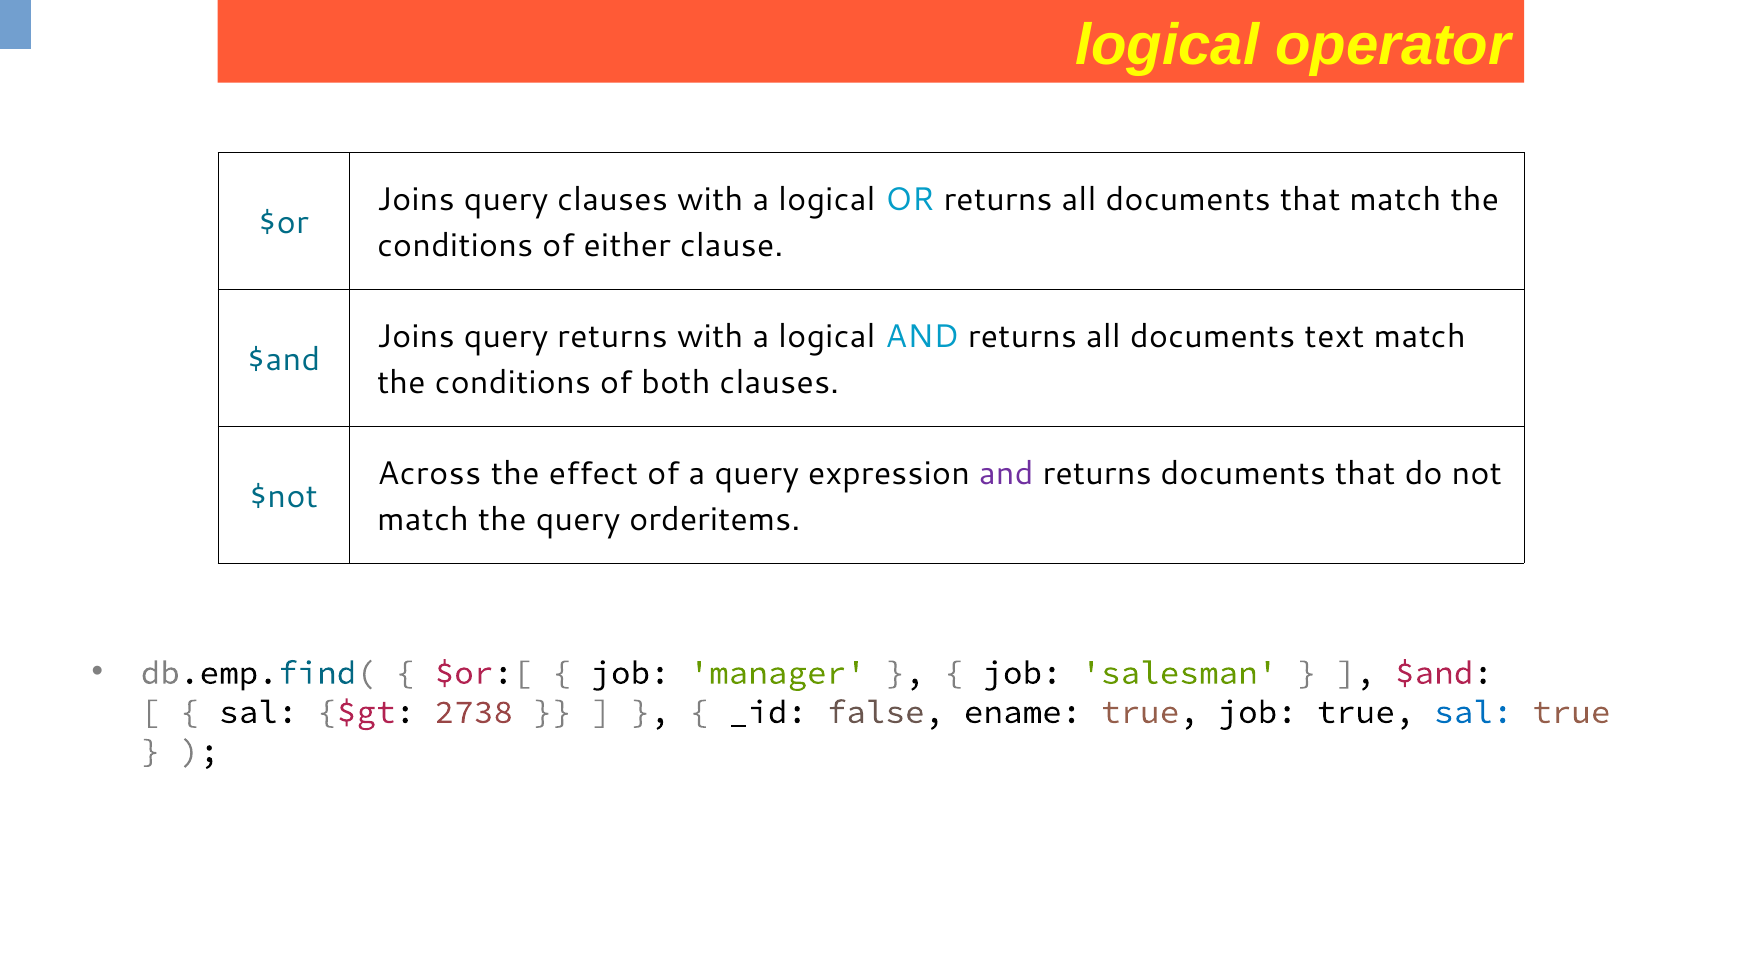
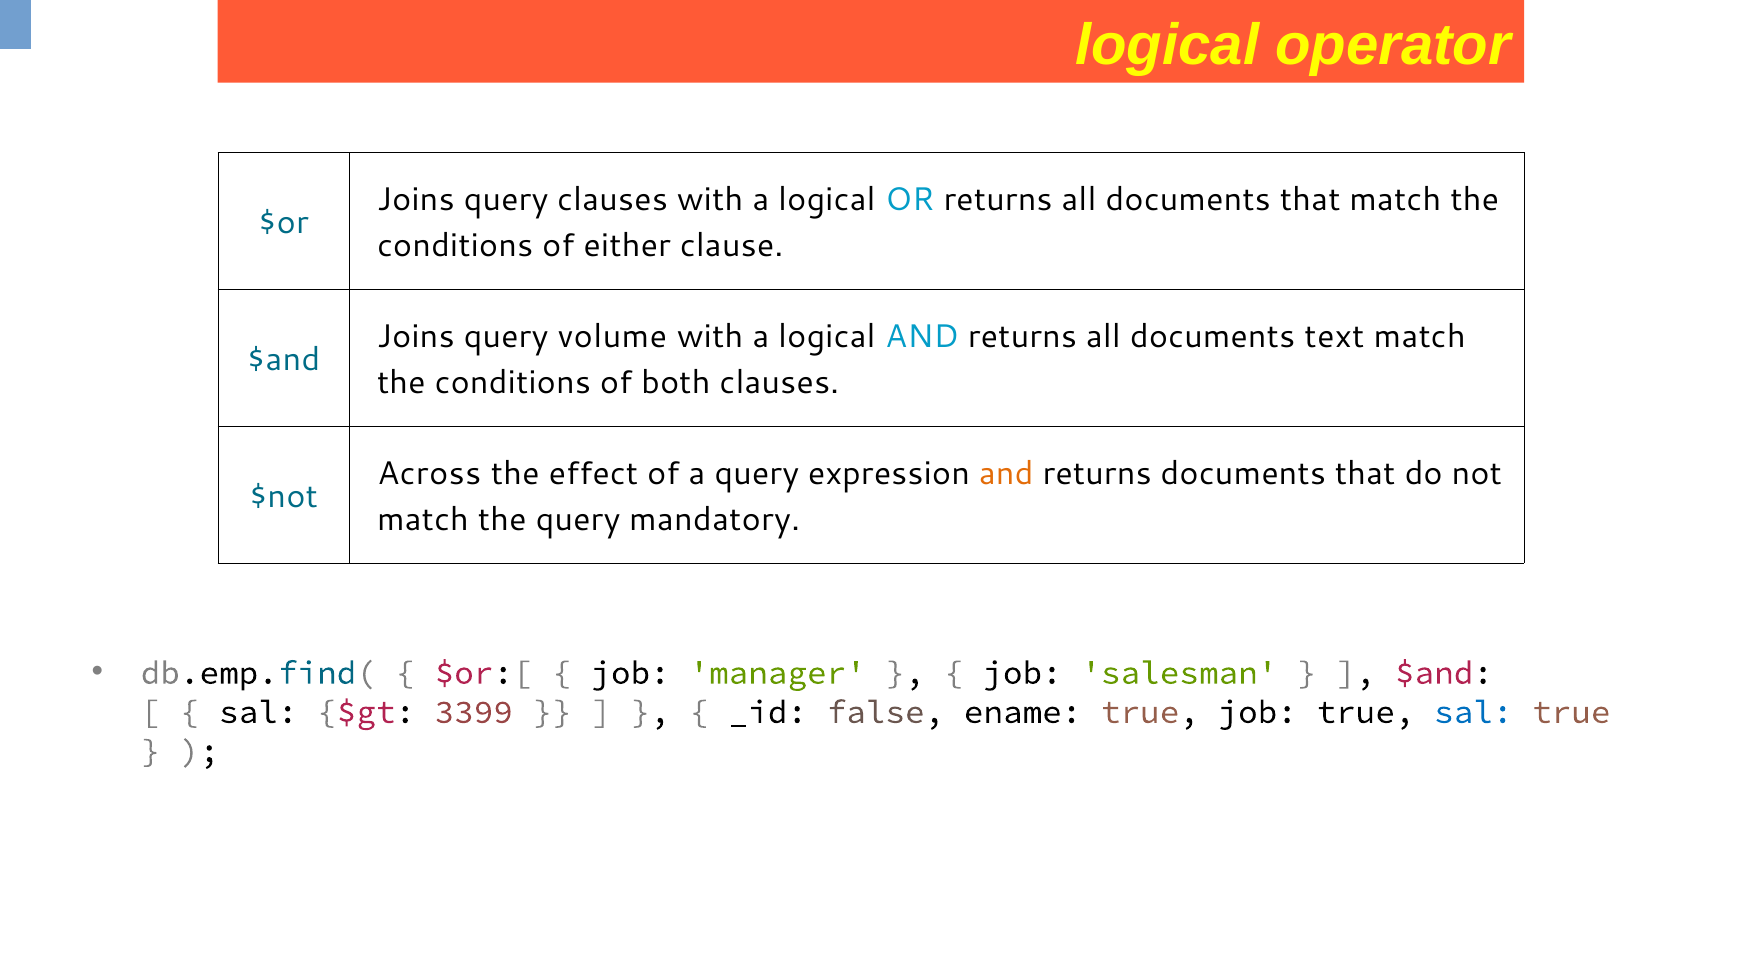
query returns: returns -> volume (612, 337)
and colour: purple -> orange (1006, 473)
orderitems: orderitems -> mandatory (715, 520)
2738: 2738 -> 3399 (474, 712)
